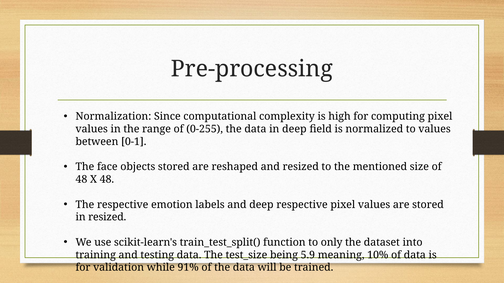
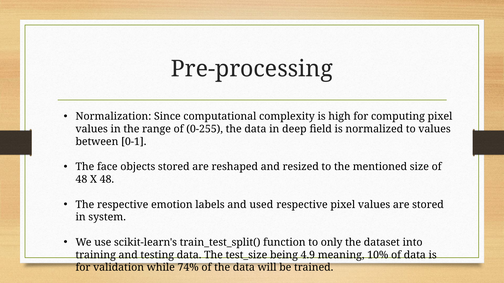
and deep: deep -> used (261, 205)
in resized: resized -> system (107, 218)
5.9: 5.9 -> 4.9 (308, 255)
91%: 91% -> 74% (188, 268)
